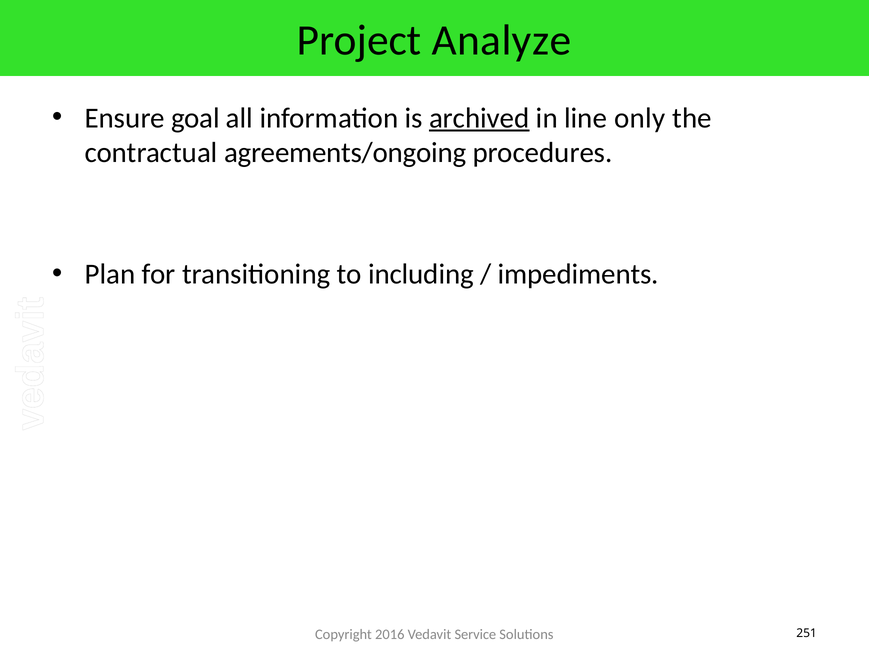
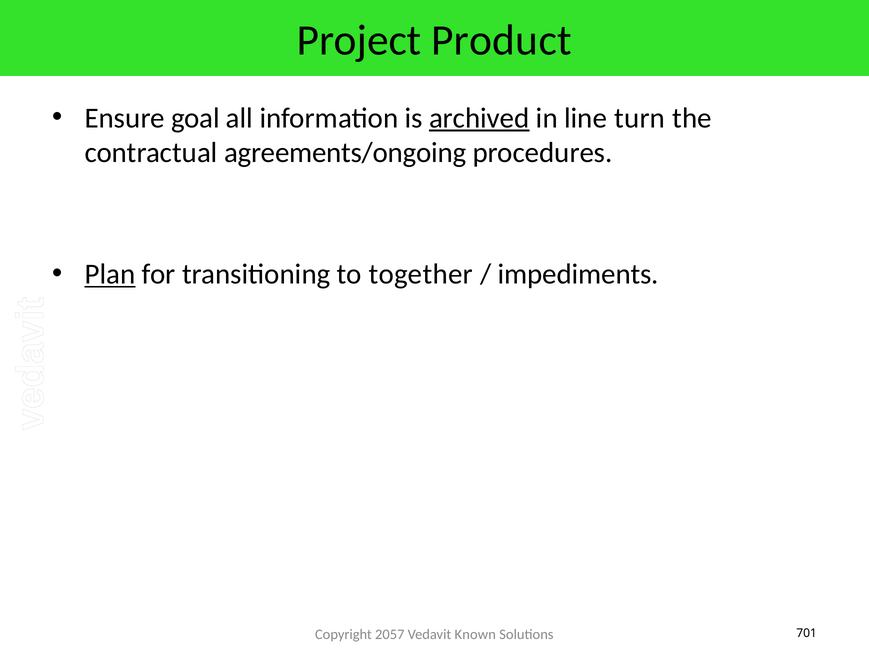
Analyze: Analyze -> Product (501, 41)
only: only -> turn (640, 118)
Plan underline: none -> present (110, 274)
including: including -> together (421, 274)
2016: 2016 -> 2057 (390, 634)
Service: Service -> Known (475, 634)
251: 251 -> 701 (807, 633)
